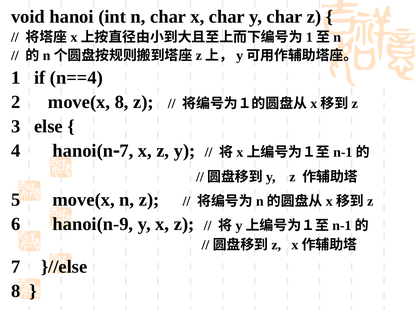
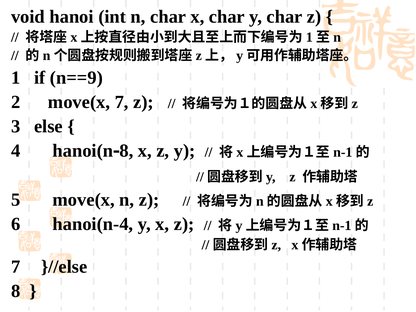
n==4: n==4 -> n==9 (76, 78)
move(x 8: 8 -> 7 (122, 102)
7: 7 -> 8 (126, 151)
hanoi(n-9: hanoi(n-9 -> hanoi(n-4 (93, 224)
